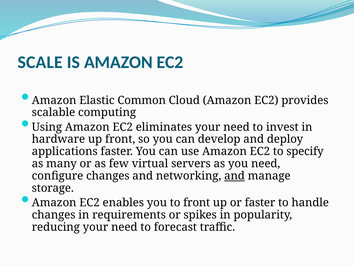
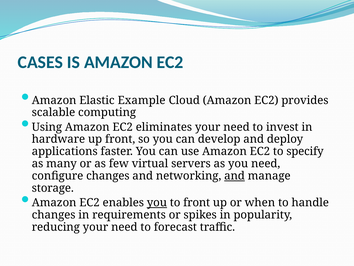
SCALE: SCALE -> CASES (40, 62)
Common: Common -> Example (142, 100)
you underline: none -> present (157, 202)
or faster: faster -> when (260, 202)
